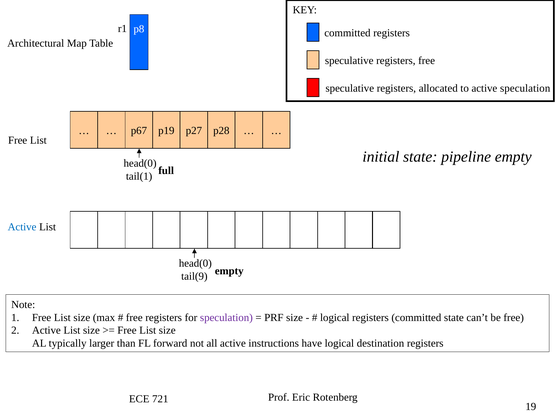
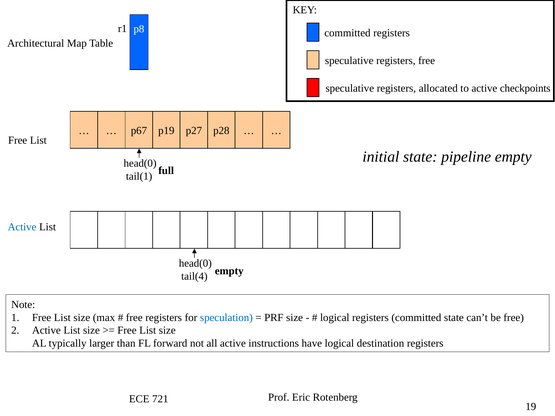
active speculation: speculation -> checkpoints (525, 88)
tail(9: tail(9 -> tail(4 (194, 276)
speculation colour: purple -> blue (226, 318)
